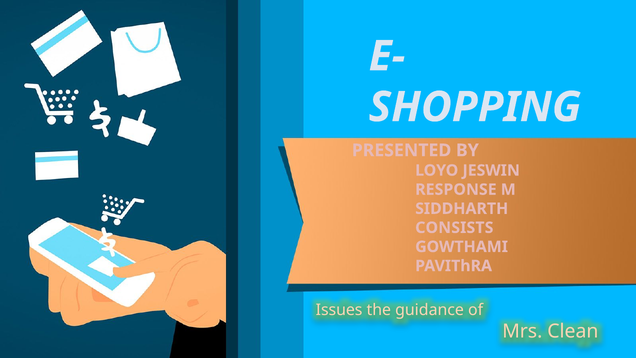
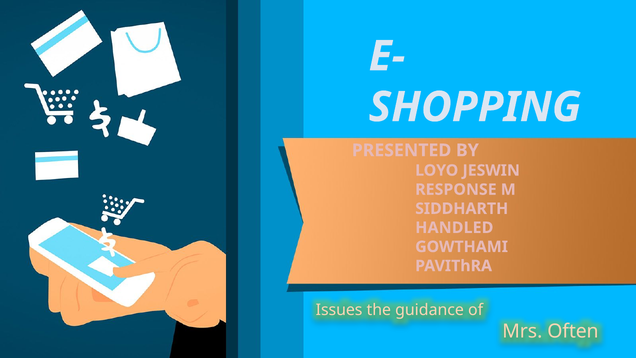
CONSISTS: CONSISTS -> HANDLED (454, 228)
Clean: Clean -> Often (573, 331)
